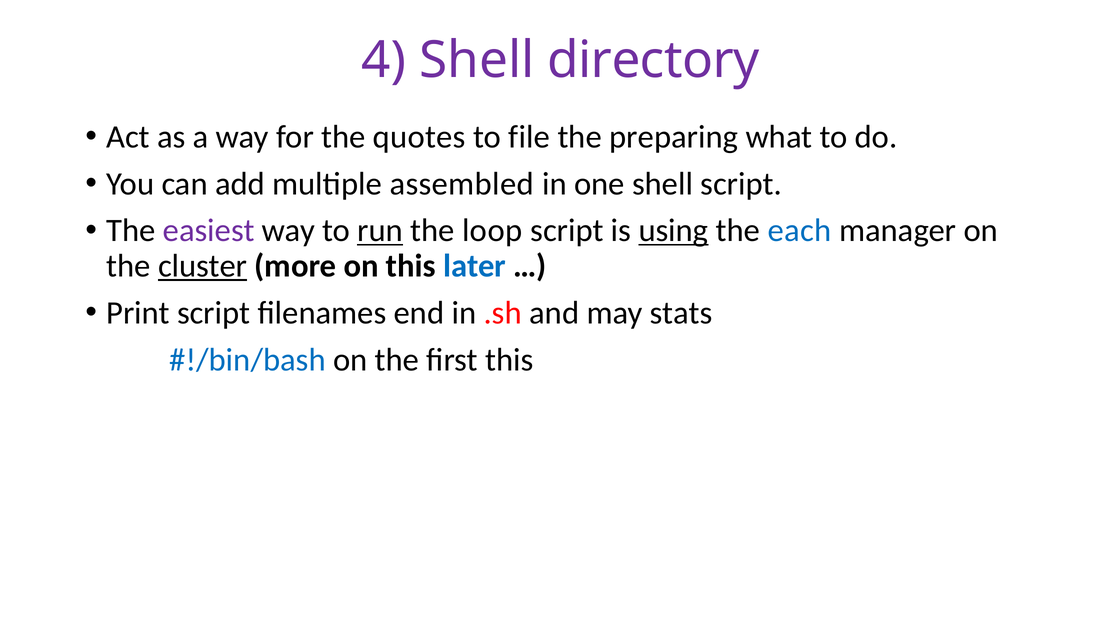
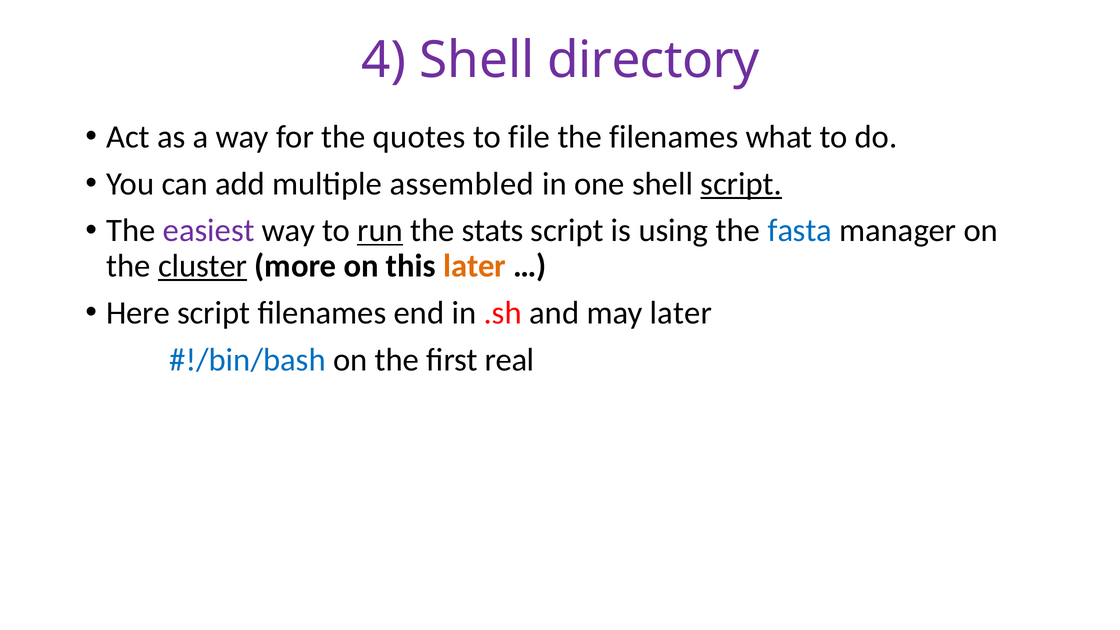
the preparing: preparing -> filenames (674, 137)
script underline: none -> present (741, 184)
loop: loop -> stats (493, 231)
using underline: present -> none (673, 231)
each: each -> fasta (800, 231)
later colour: blue -> orange (475, 266)
Print: Print -> Here (138, 313)
may stats: stats -> later (681, 313)
first this: this -> real (509, 360)
